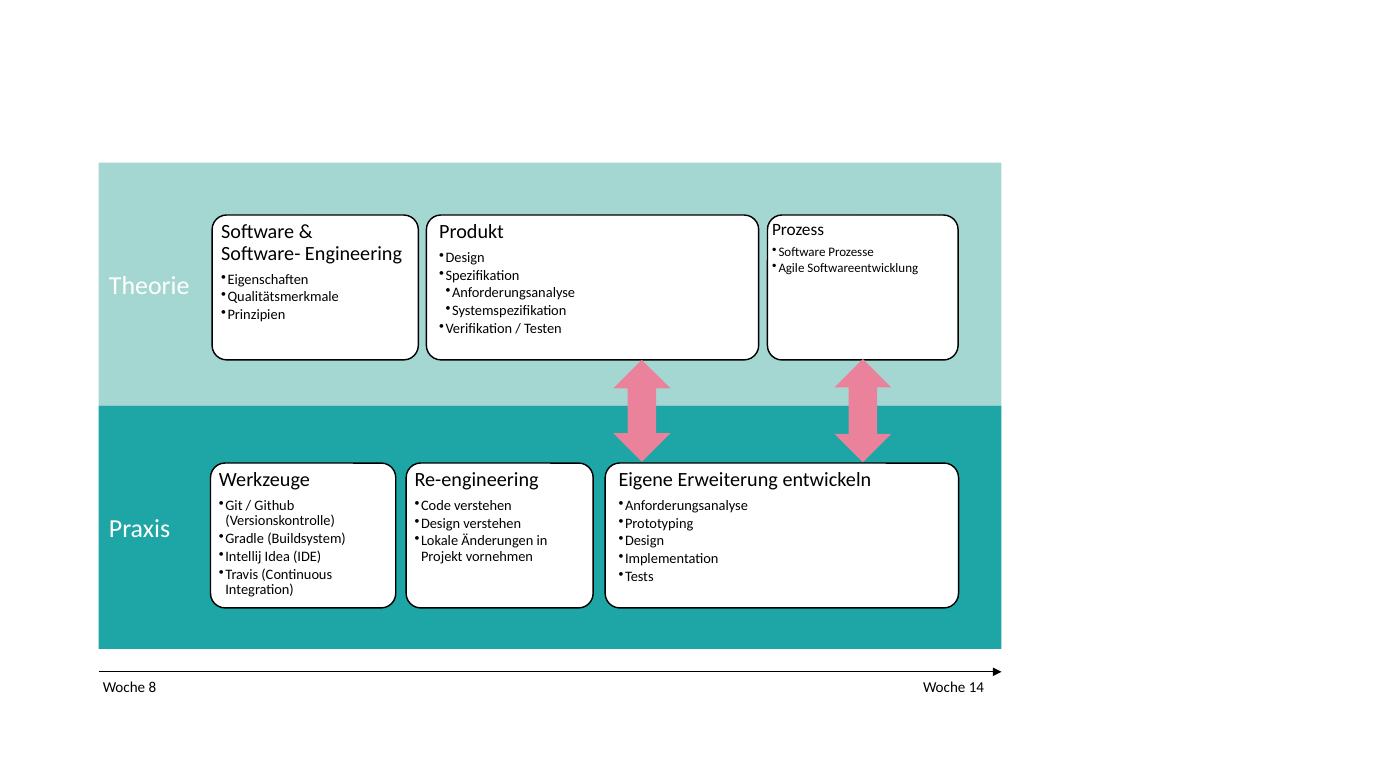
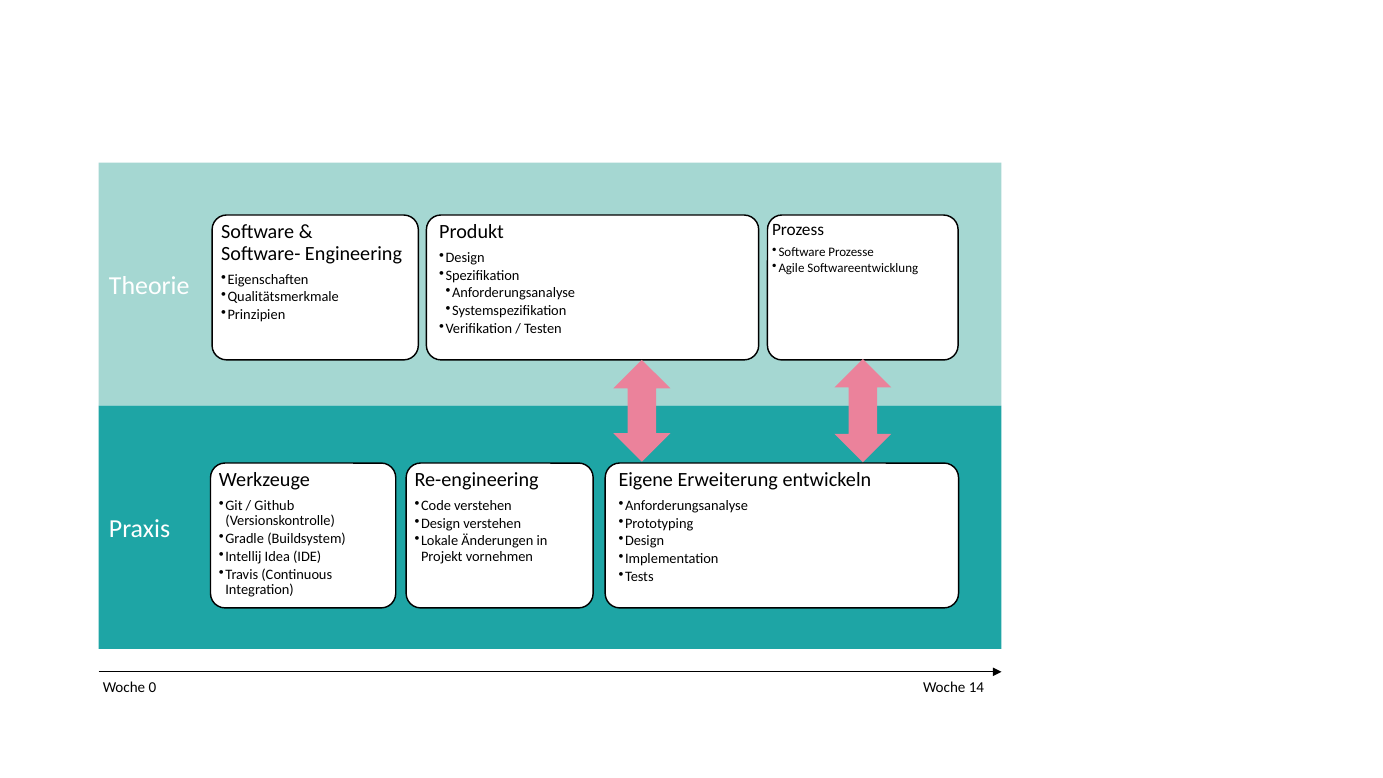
8: 8 -> 0 (152, 687)
